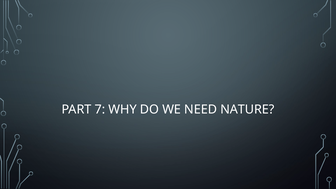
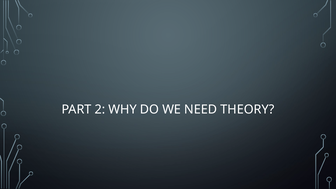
7: 7 -> 2 (100, 110)
NATURE: NATURE -> THEORY (247, 110)
